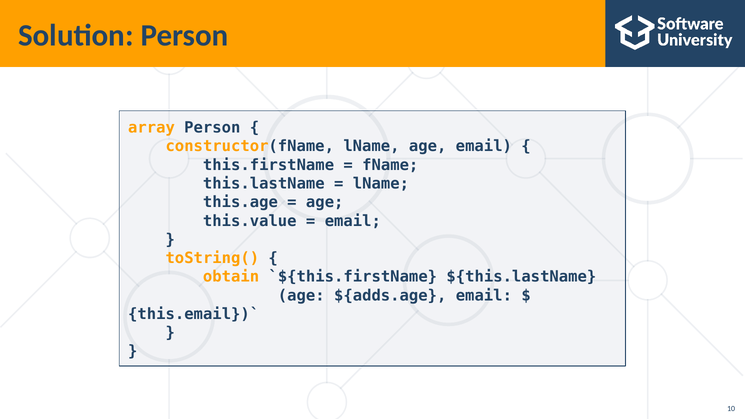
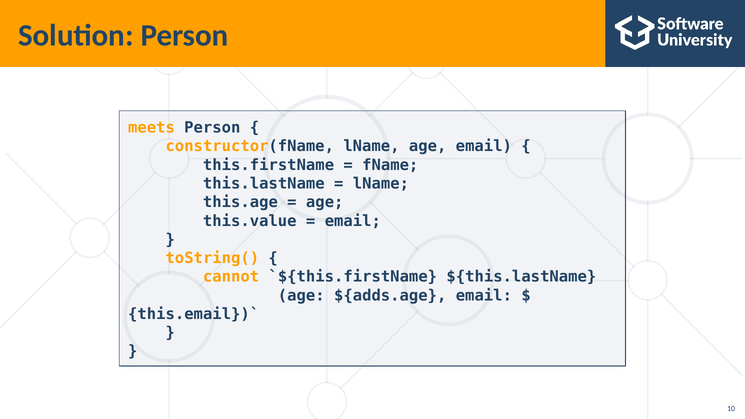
array: array -> meets (152, 128)
obtain: obtain -> cannot (231, 277)
